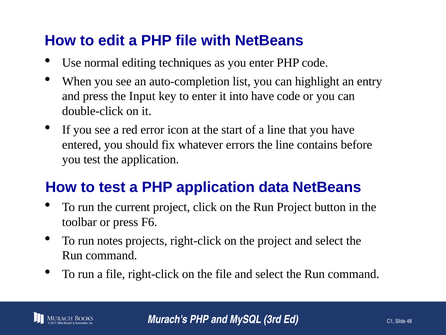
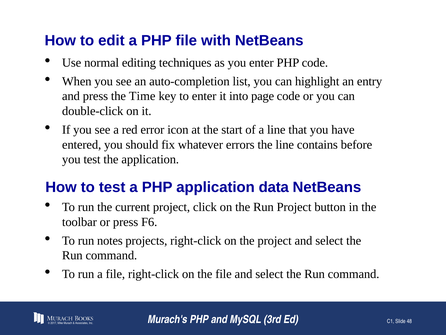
Input: Input -> Time (142, 96)
into have: have -> page (263, 96)
